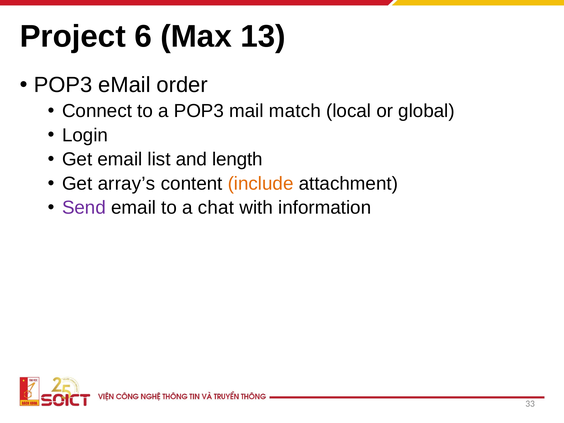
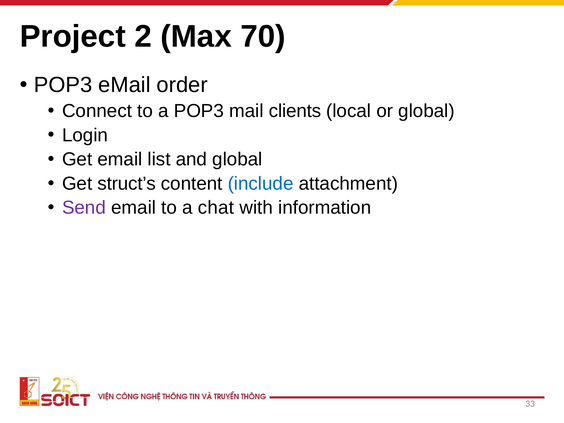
6: 6 -> 2 (143, 36)
13: 13 -> 70 (263, 36)
match: match -> clients (295, 111)
and length: length -> global (237, 159)
array’s: array’s -> struct’s (127, 184)
include colour: orange -> blue (261, 184)
